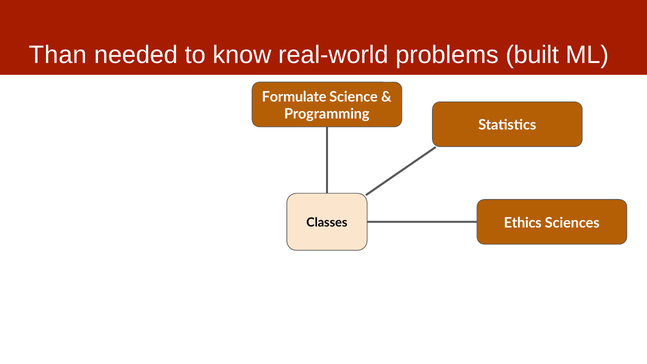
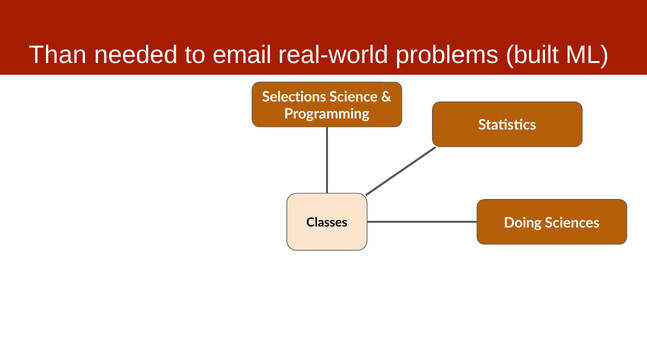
know: know -> email (242, 55)
Formulate: Formulate -> Selections (294, 97)
Ethics: Ethics -> Doing (523, 223)
